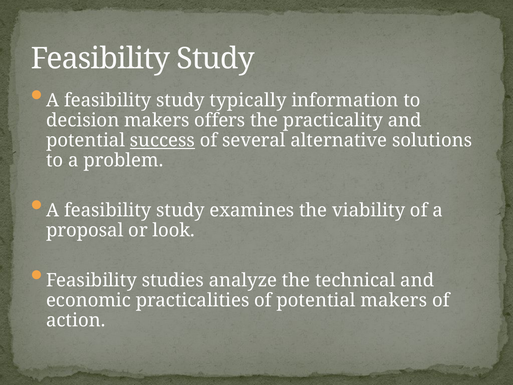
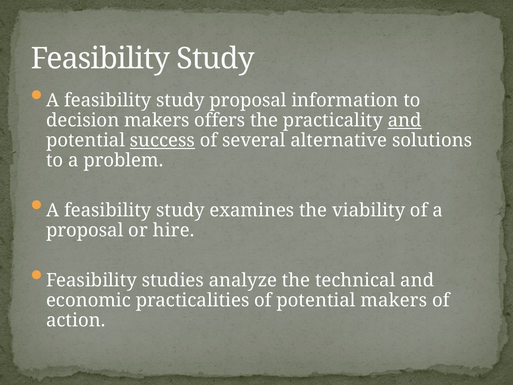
study typically: typically -> proposal (248, 100)
and underline: none -> present (405, 120)
look: look -> hire (174, 230)
